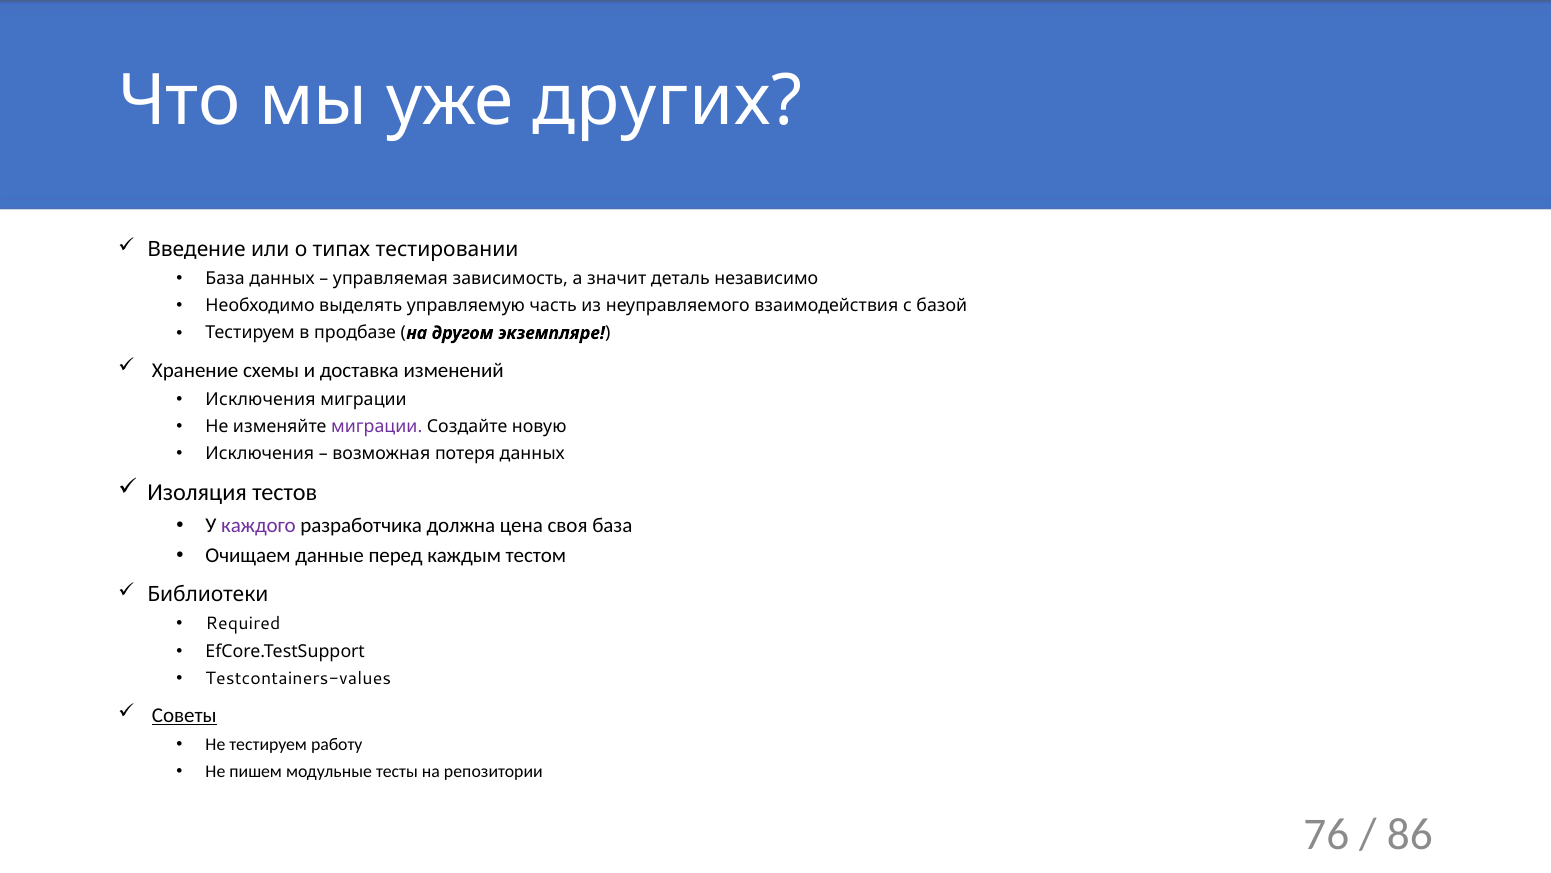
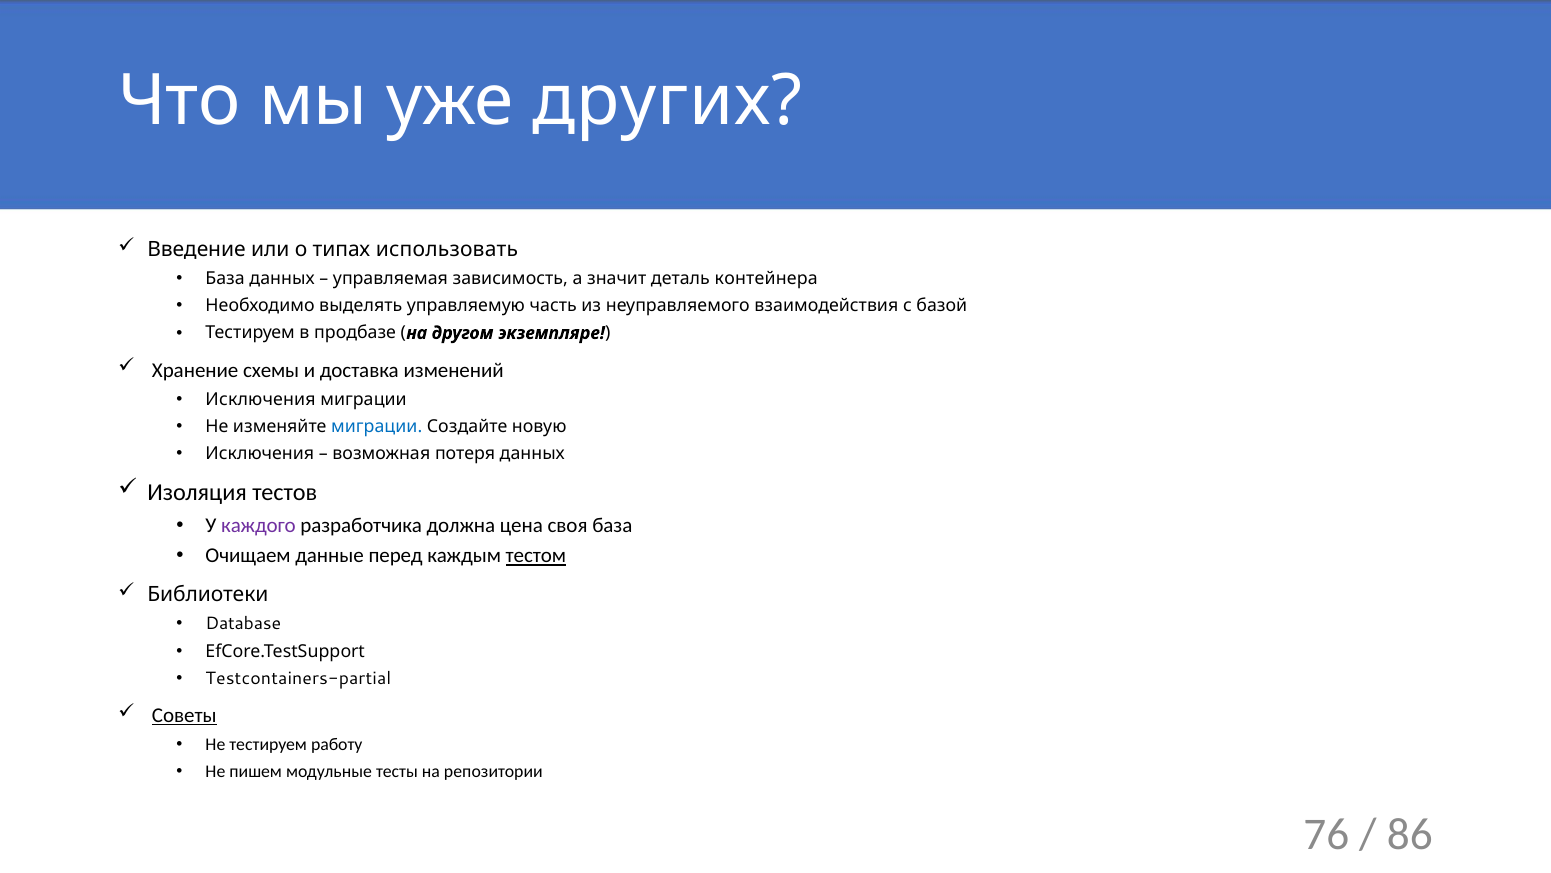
тестировании: тестировании -> использовать (447, 249)
независимо: независимо -> контейнера (766, 278)
миграции colour: purple -> blue (377, 426)
тестом underline: none -> present (536, 556)
Required: Required -> Database (243, 624)
Testcontainers-values: Testcontainers-values -> Testcontainers-partial (298, 678)
